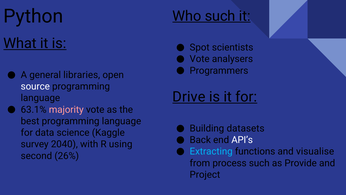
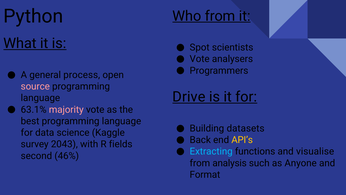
Who such: such -> from (220, 16)
libraries: libraries -> process (82, 75)
source colour: white -> pink (35, 86)
API’s colour: white -> yellow (242, 140)
2040: 2040 -> 2043 (64, 144)
using: using -> fields (121, 144)
26%: 26% -> 46% (67, 156)
process: process -> analysis (230, 163)
Provide: Provide -> Anyone (301, 163)
Project: Project -> Format (205, 174)
